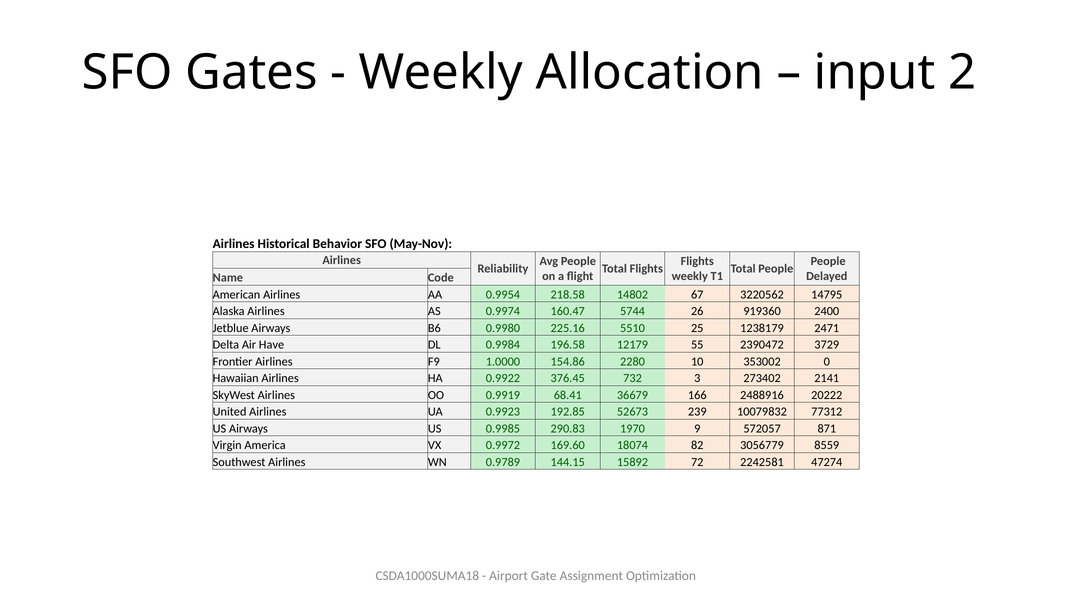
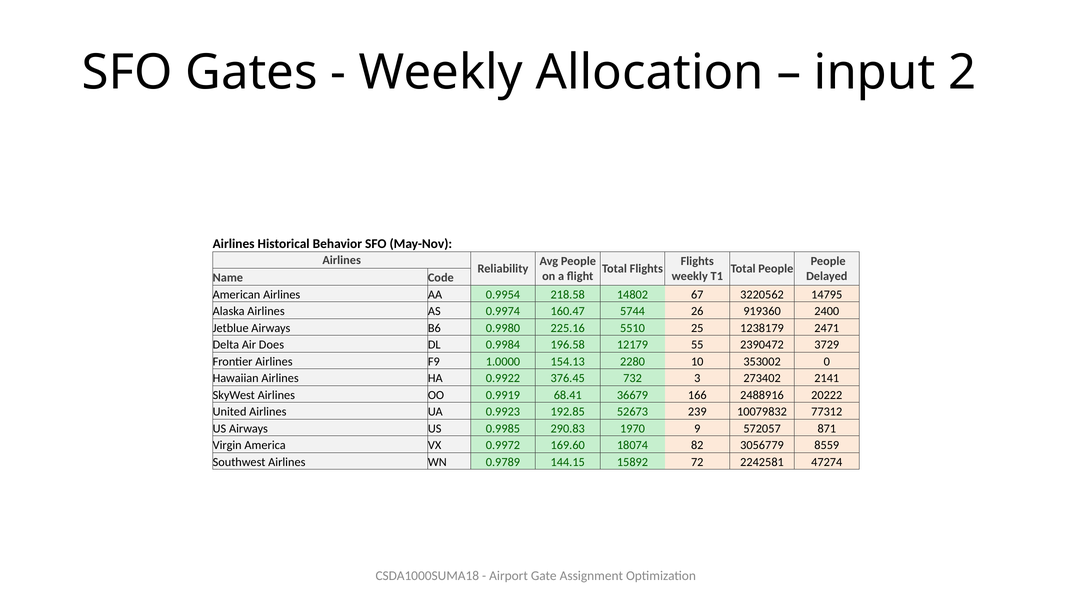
Have: Have -> Does (272, 345)
154.86: 154.86 -> 154.13 (568, 362)
